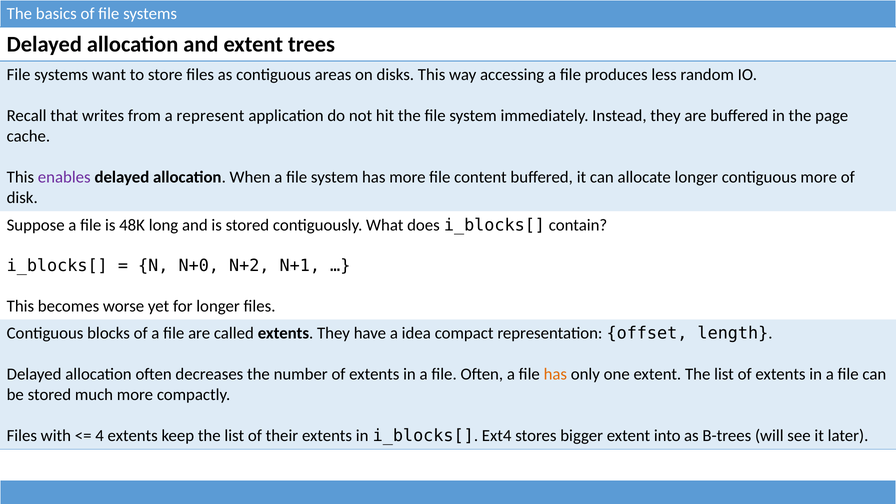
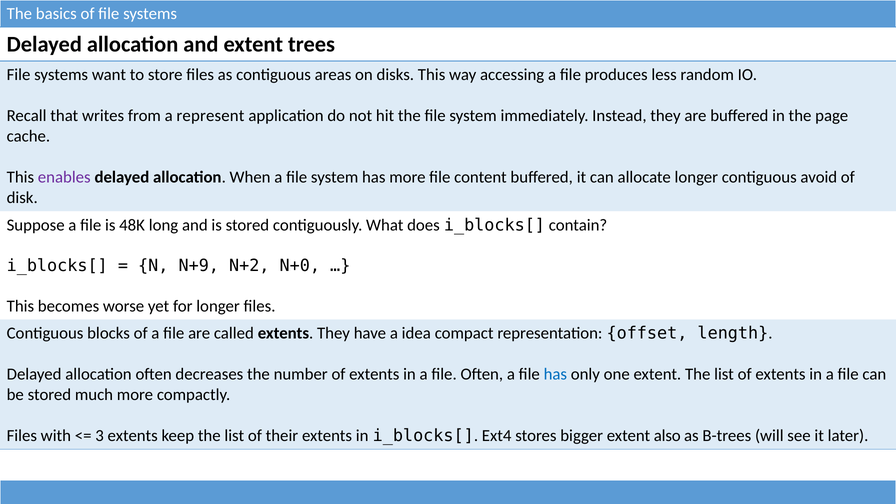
contiguous more: more -> avoid (819, 177)
N+0: N+0 -> N+9 (199, 266)
N+1: N+1 -> N+0 (300, 266)
has colour: orange -> blue (555, 374)
4: 4 -> 3 (100, 436)
into: into -> also (667, 436)
